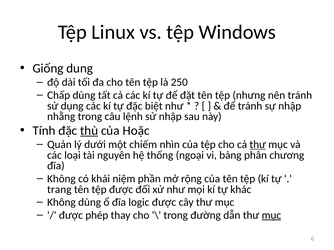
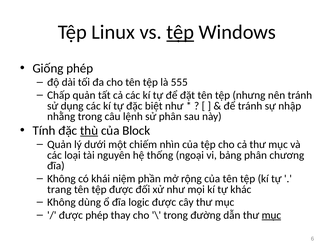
tệp underline: none -> present (180, 32)
Giống dung: dung -> phép (80, 69)
250: 250 -> 555 (179, 82)
Chấp dùng: dùng -> quản (84, 95)
sử nhập: nhập -> phân (170, 117)
Hoặc: Hoặc -> Block (136, 131)
thư underline: present -> none (258, 145)
